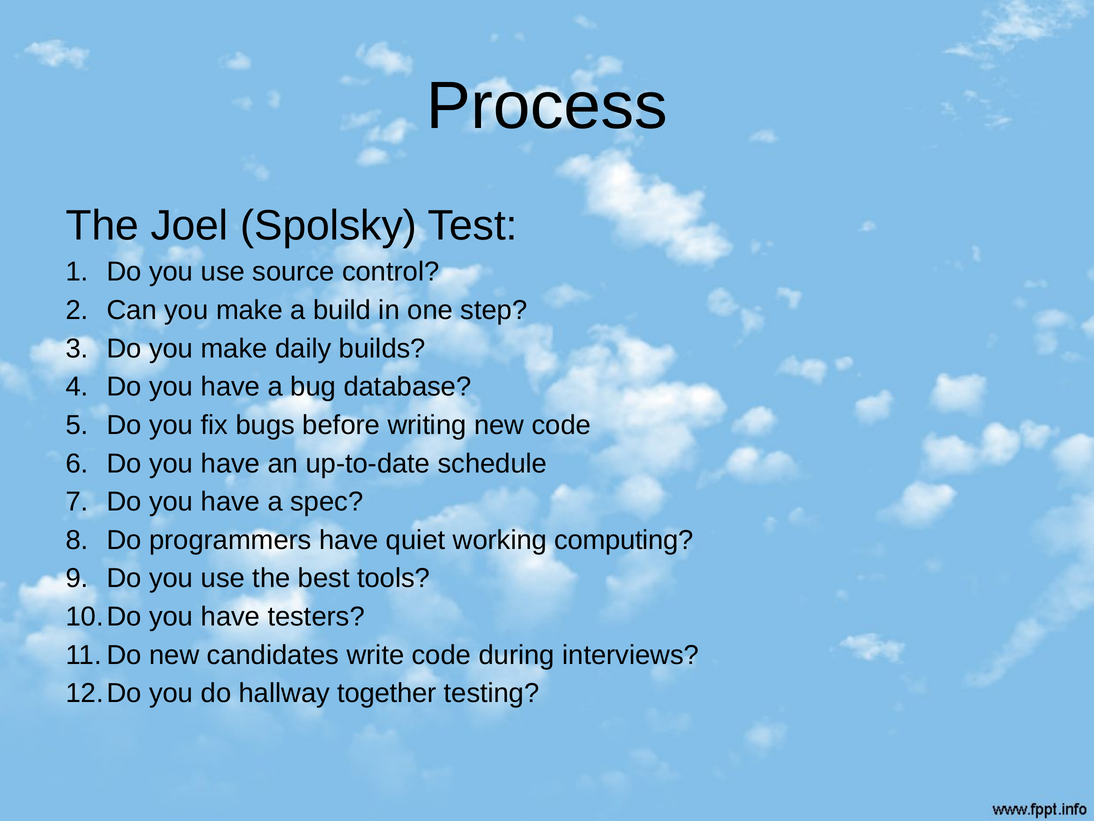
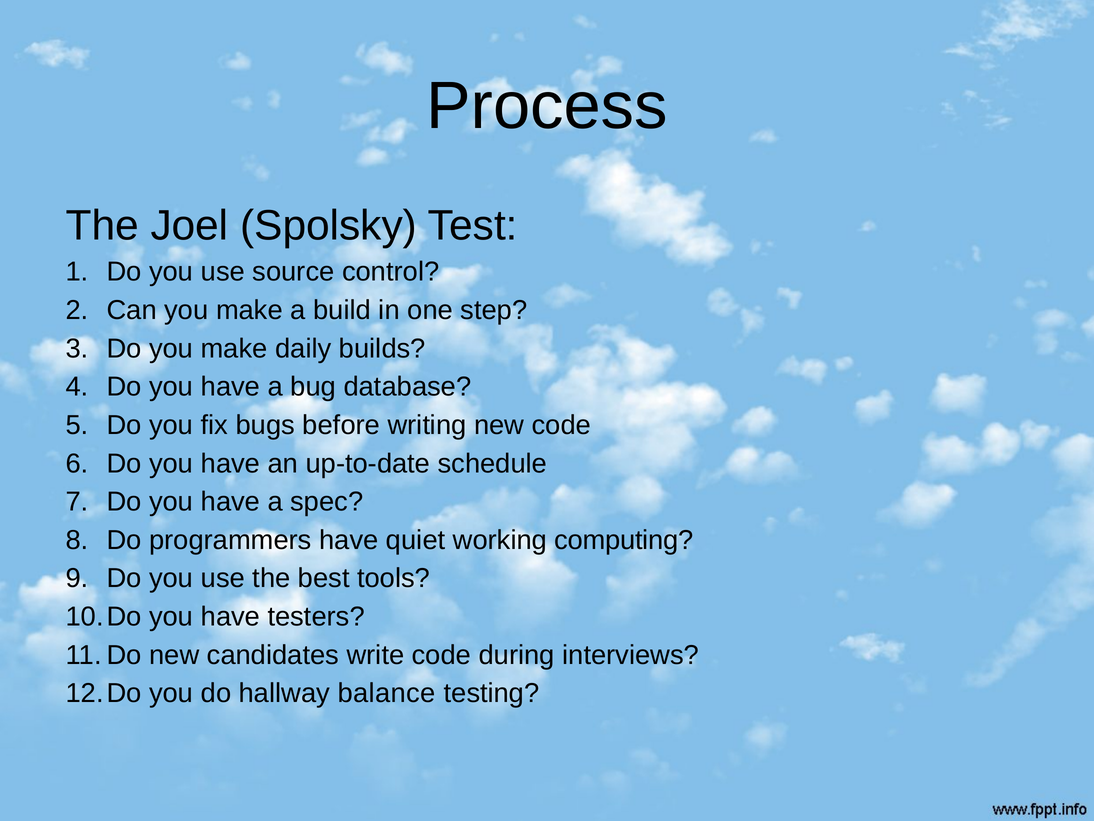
together: together -> balance (387, 693)
